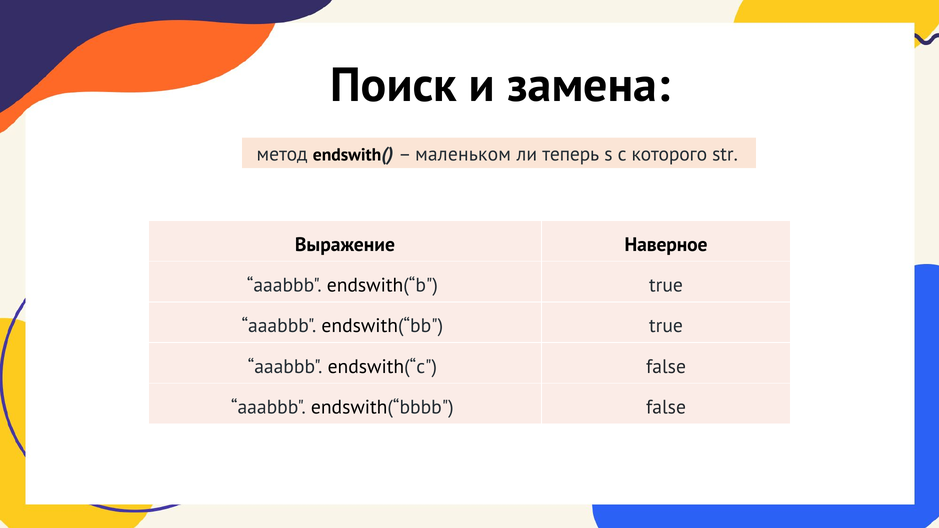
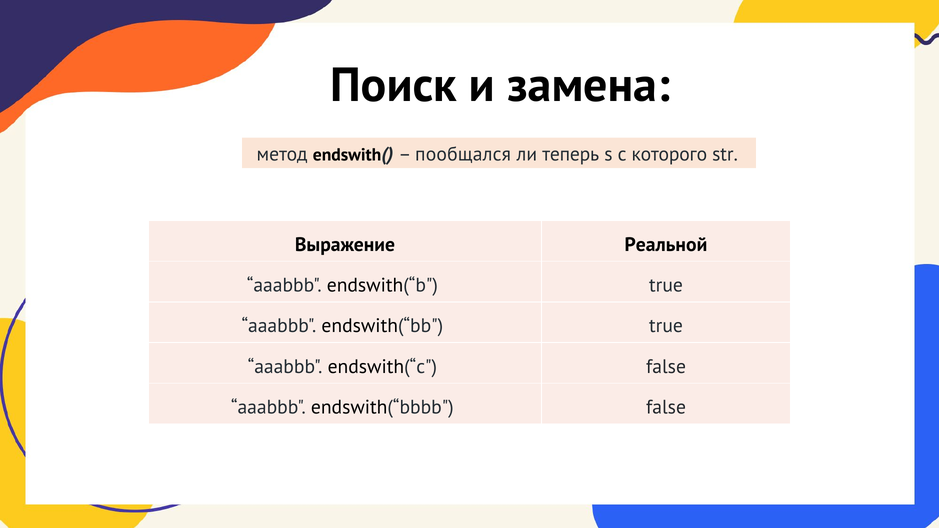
маленьком: маленьком -> пообщался (463, 154)
Наверное: Наверное -> Реальной (666, 245)
